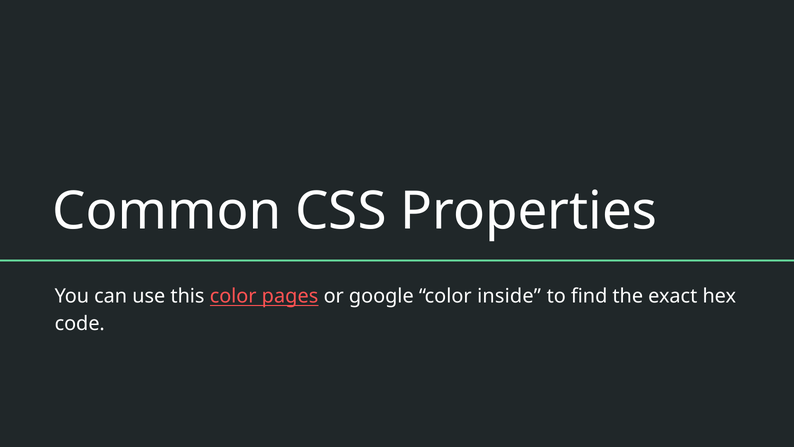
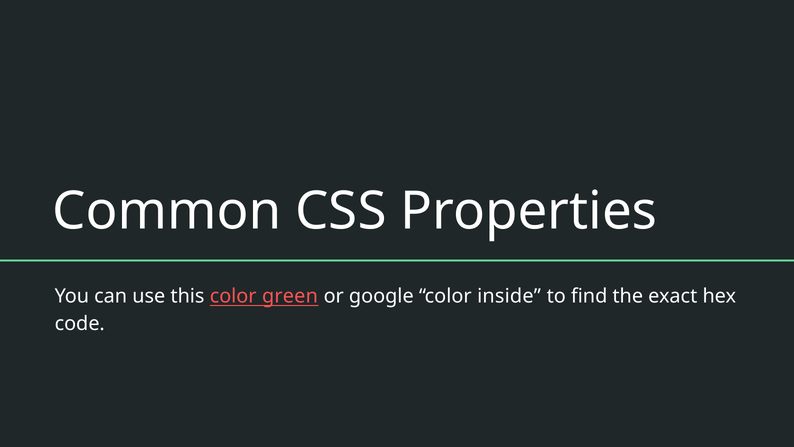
pages: pages -> green (290, 296)
